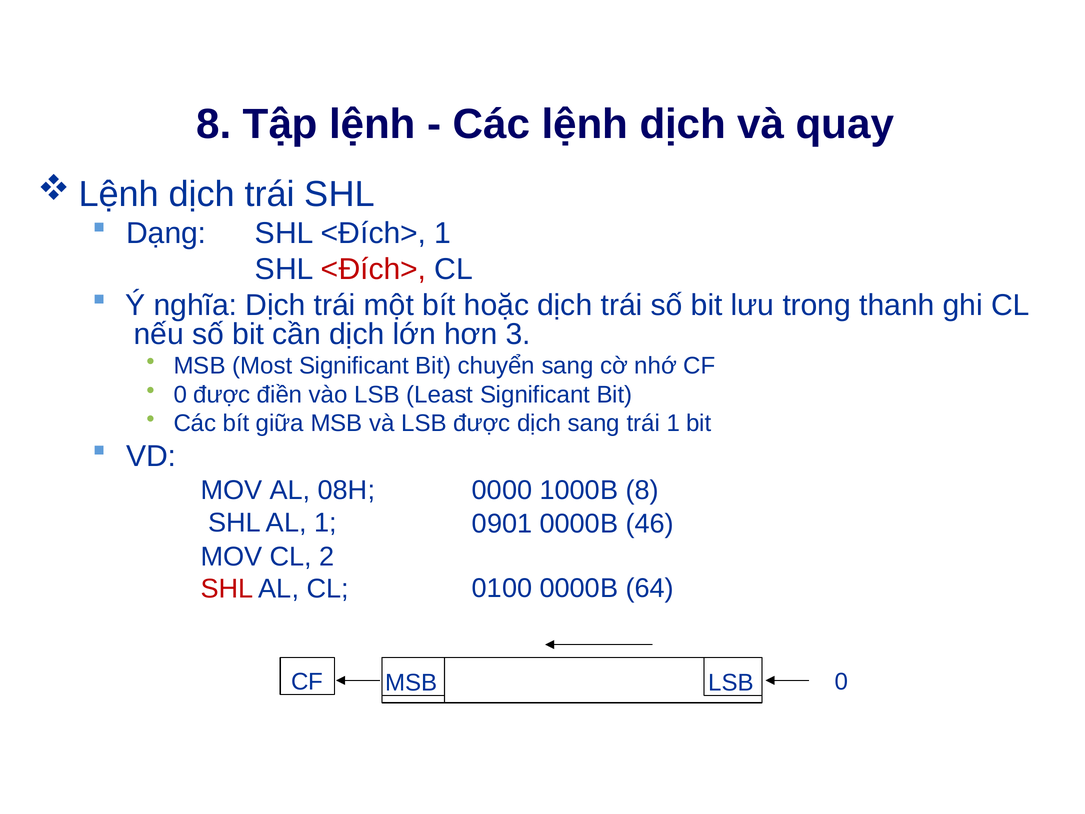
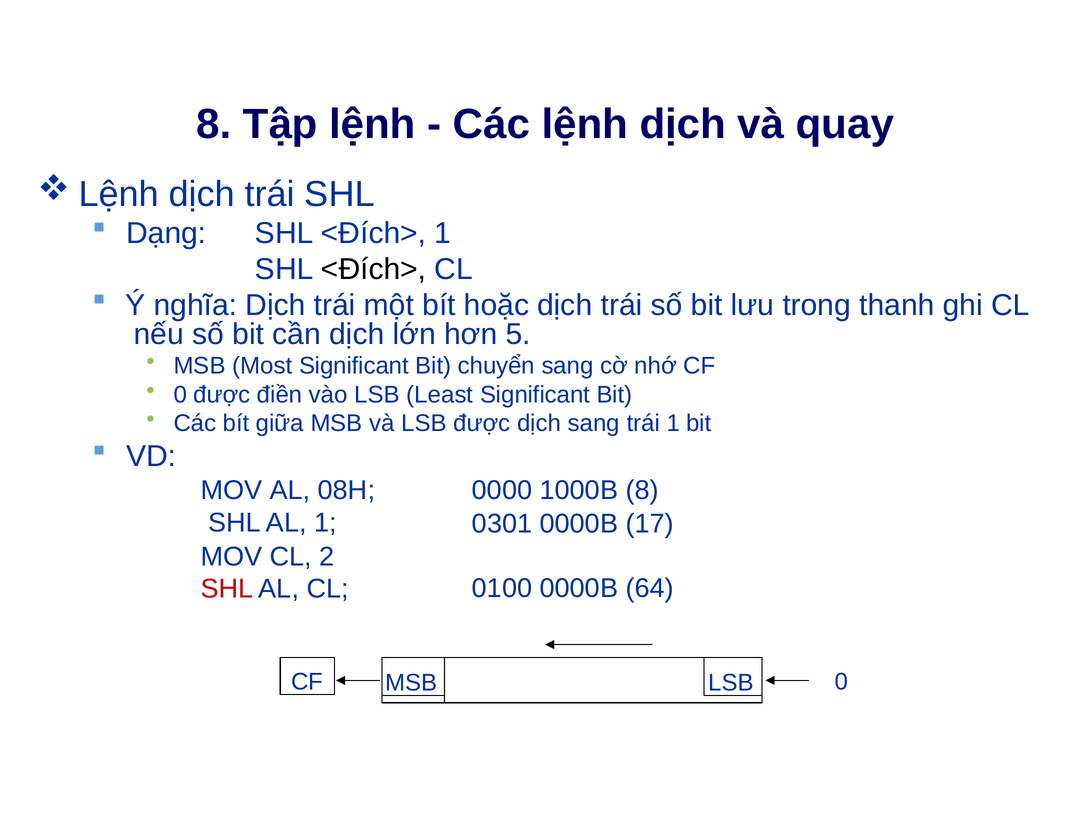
<Đích> colour: red -> black (374, 269)
3: 3 -> 5 (518, 334)
0901: 0901 -> 0301 (502, 523)
46: 46 -> 17 (650, 523)
